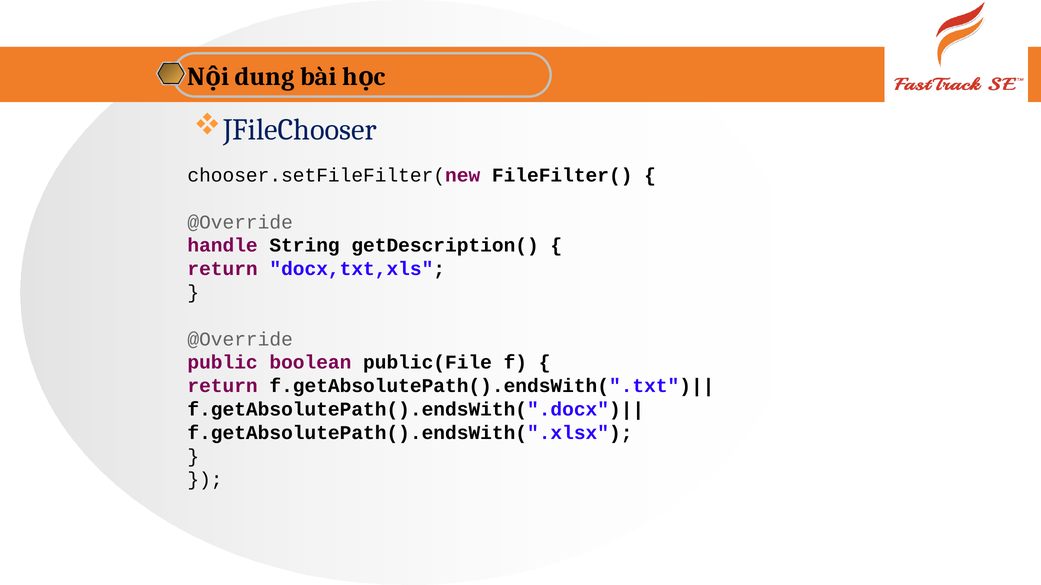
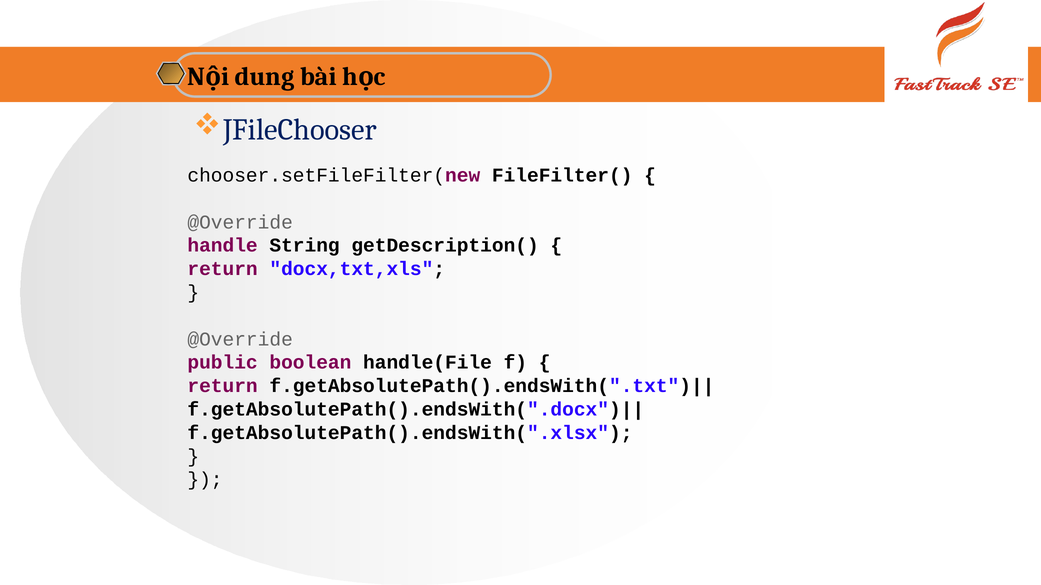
public(File: public(File -> handle(File (428, 363)
